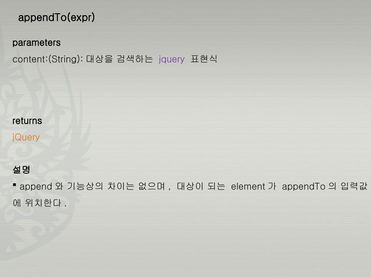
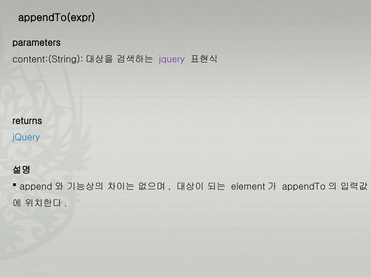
jQuery colour: orange -> blue (26, 138)
